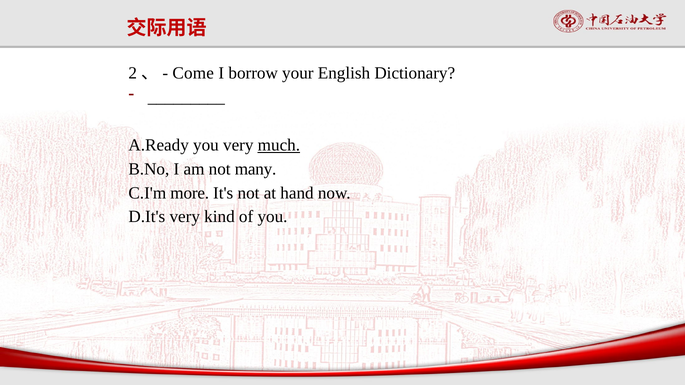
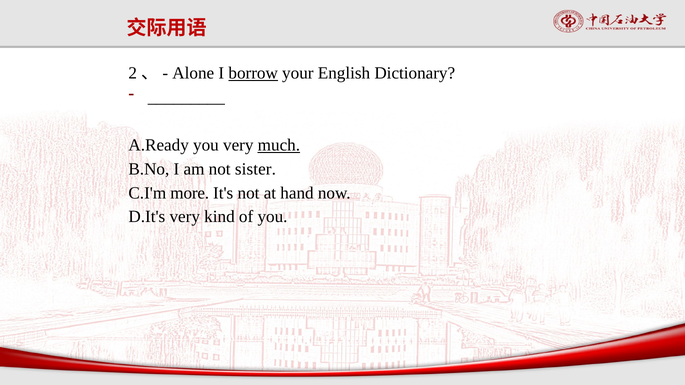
Come: Come -> Alone (193, 73)
borrow underline: none -> present (253, 73)
many: many -> sister (255, 169)
